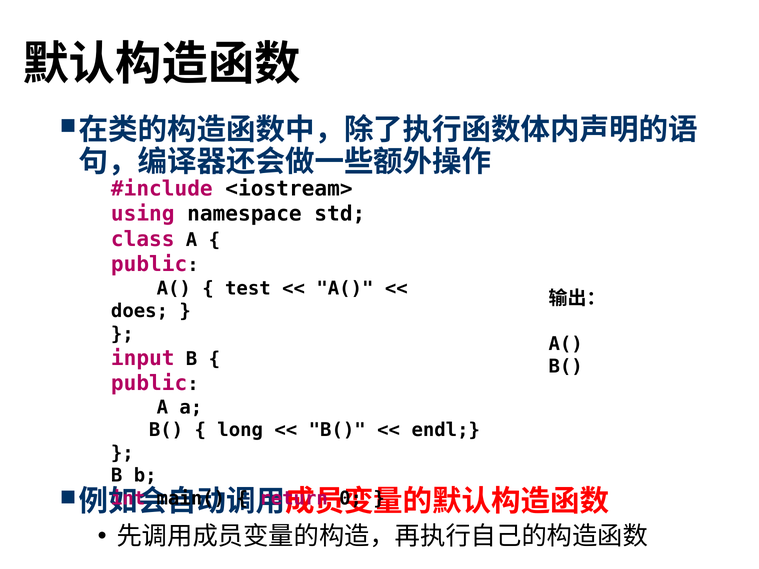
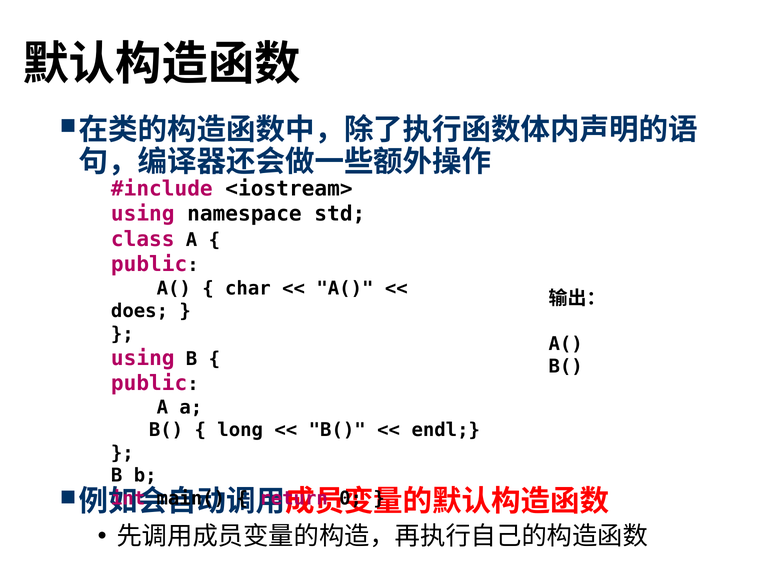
test: test -> char (248, 289)
input: input -> using (143, 358)
